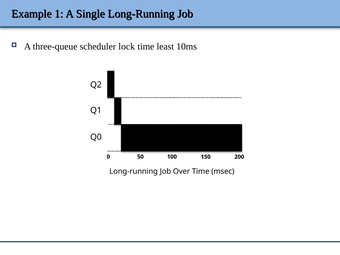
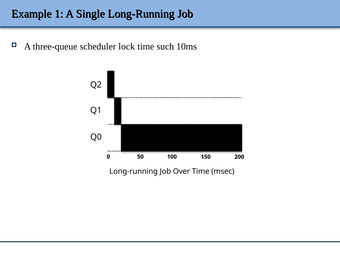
least: least -> such (165, 46)
